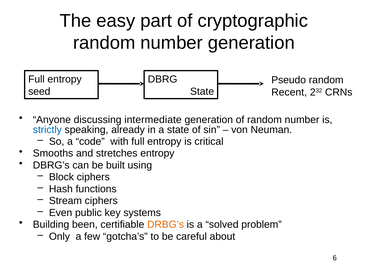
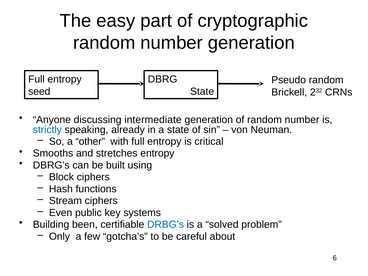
Recent: Recent -> Brickell (289, 92)
code: code -> other (90, 141)
DRBG’s colour: orange -> blue (166, 225)
